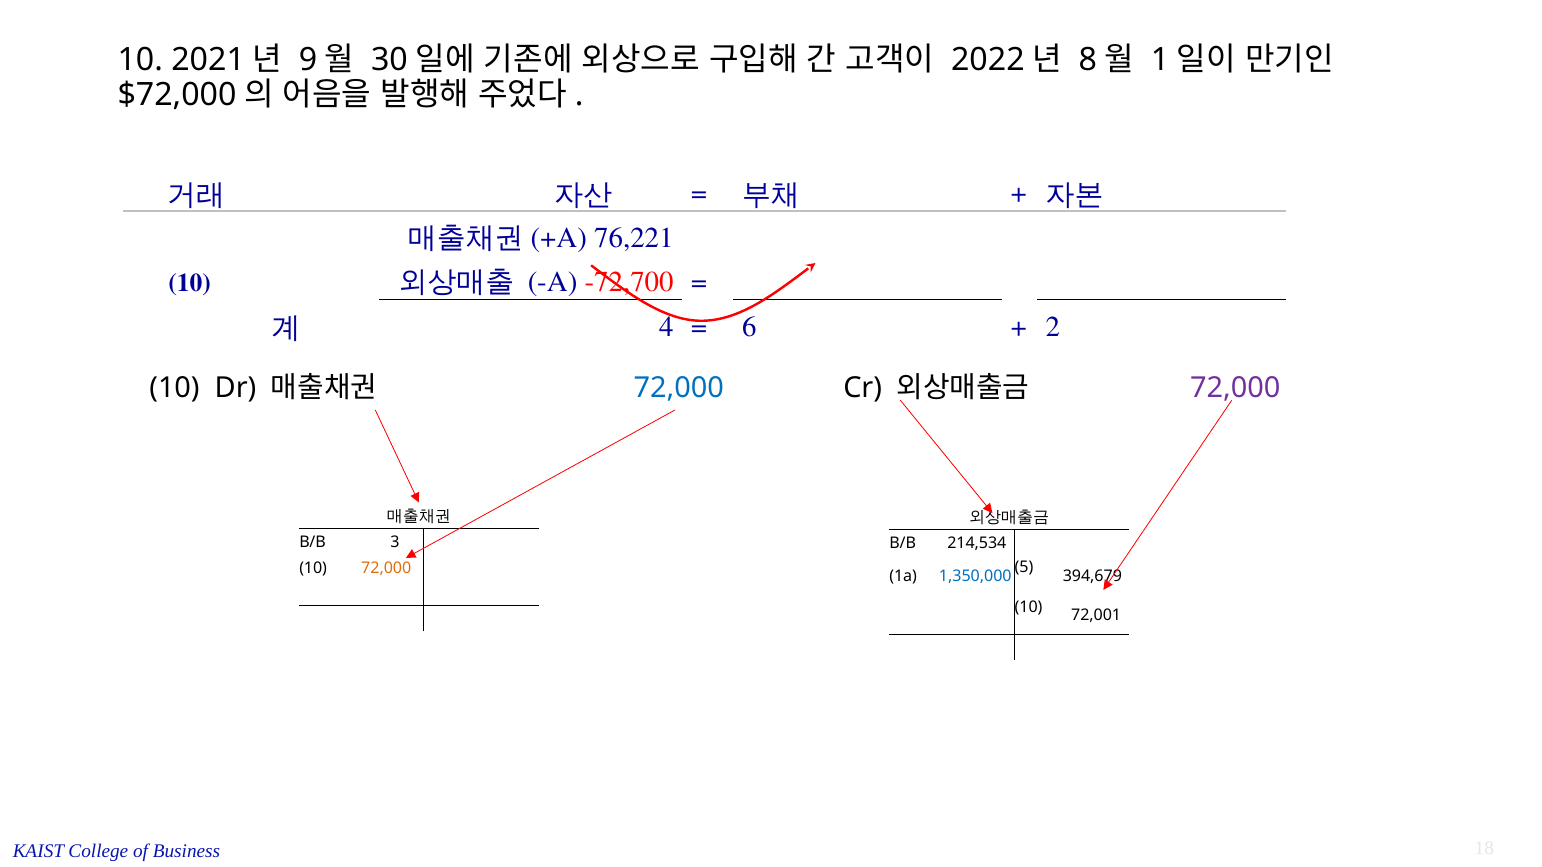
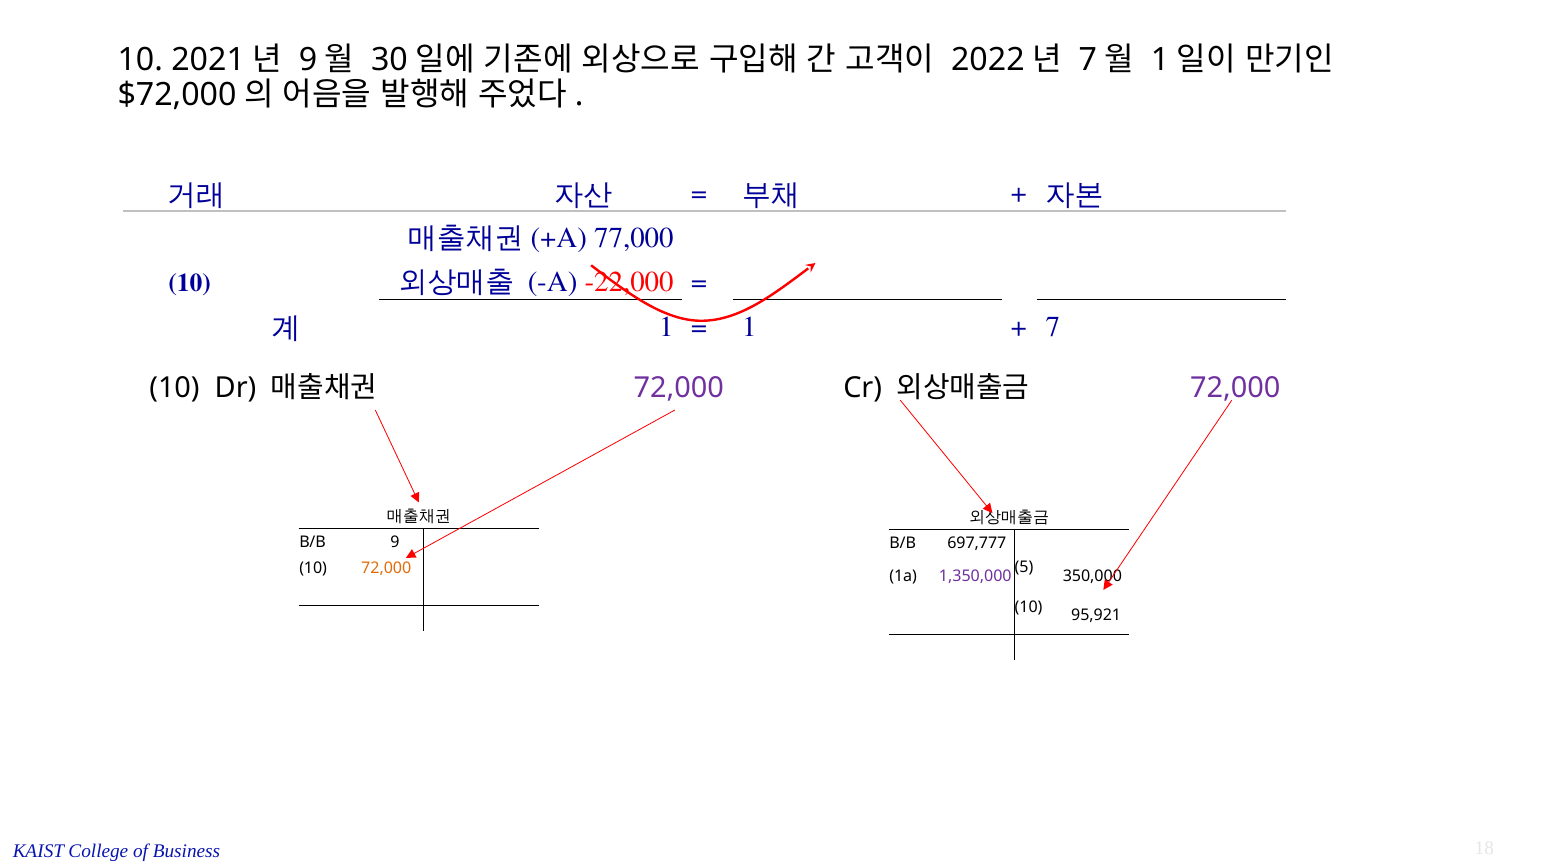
8: 8 -> 7 (1088, 60)
76,221: 76,221 -> 77,000 (634, 238)
-72,700: -72,700 -> -22,000 (629, 282)
4: 4 -> 1 (666, 327)
6: 6 -> 1 (749, 327)
2: 2 -> 7 (1053, 327)
72,000 colour: blue -> purple (679, 388)
B/B 3: 3 -> 9 (395, 543)
214,534: 214,534 -> 697,777 (977, 544)
1,350,000 colour: blue -> purple (975, 576)
394,679: 394,679 -> 350,000 (1092, 576)
72,001: 72,001 -> 95,921 (1096, 616)
